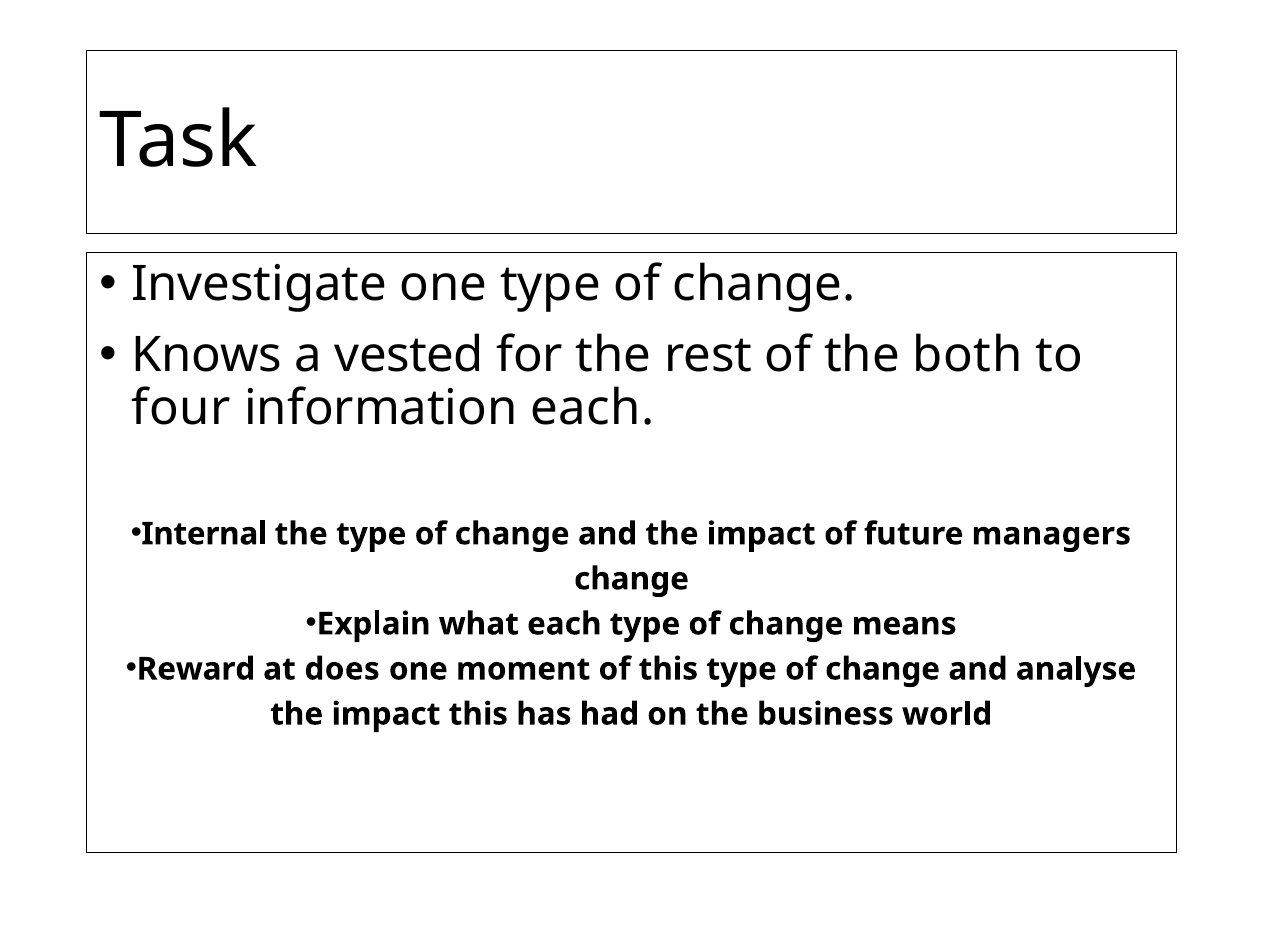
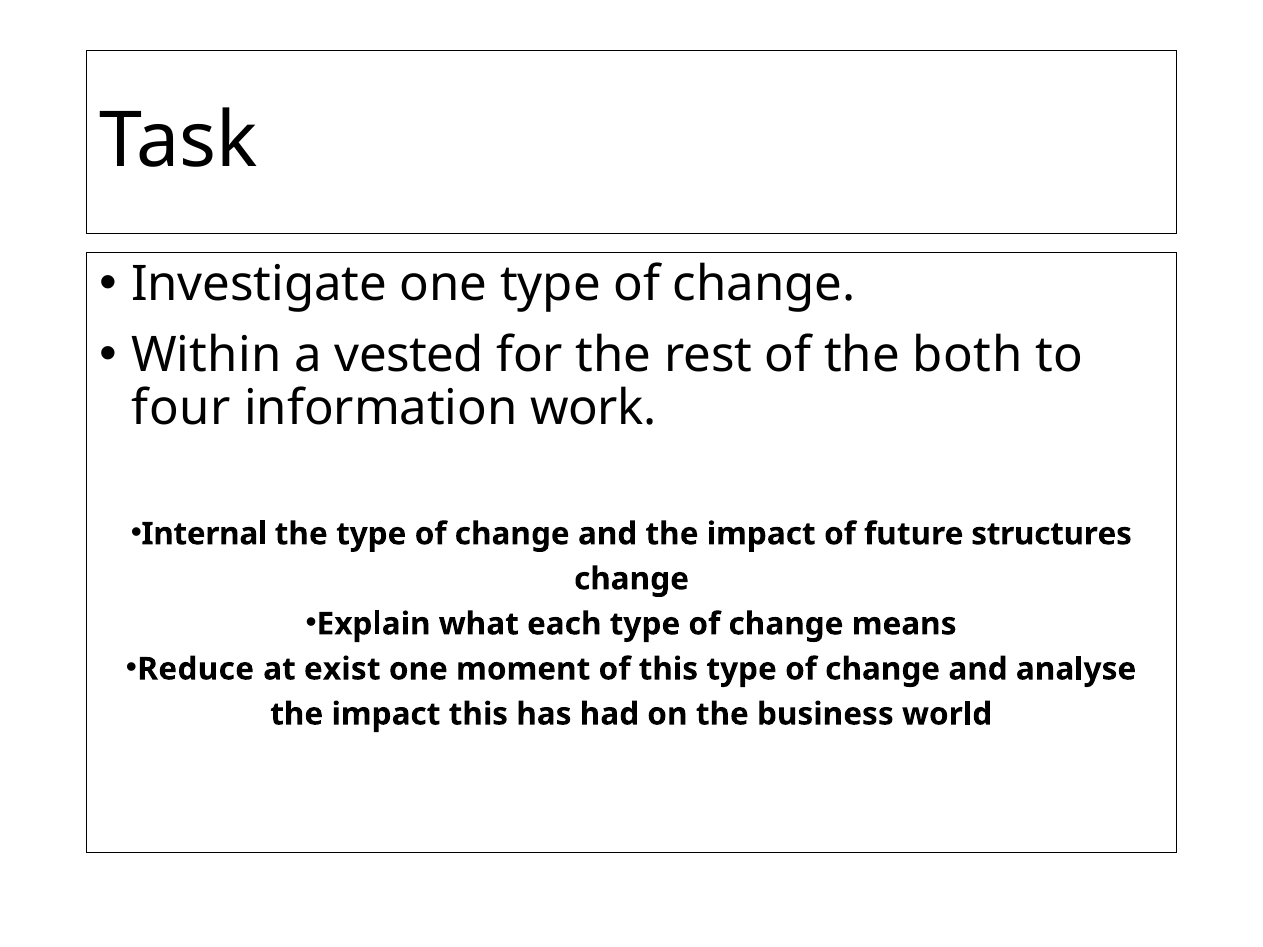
Knows: Knows -> Within (206, 355)
information each: each -> work (593, 408)
managers: managers -> structures (1052, 534)
Reward: Reward -> Reduce (196, 669)
does: does -> exist (342, 669)
